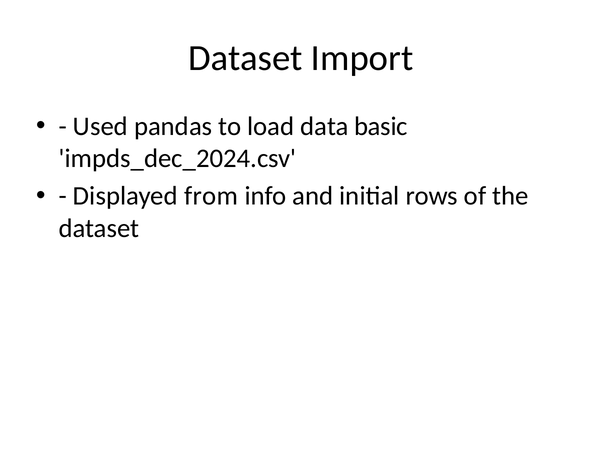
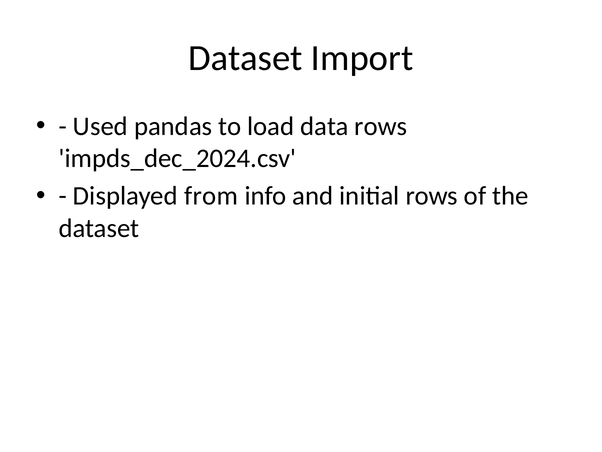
data basic: basic -> rows (381, 126)
